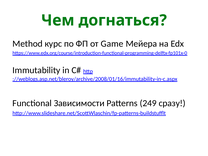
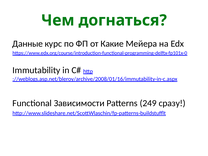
Method: Method -> Данные (28, 44)
Game: Game -> Какие (112, 44)
